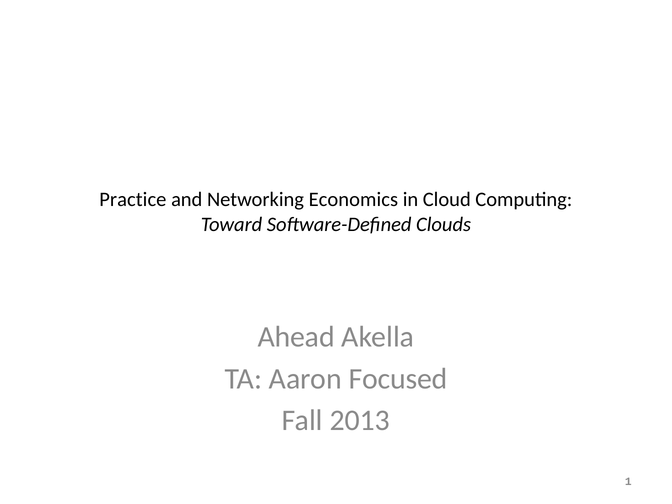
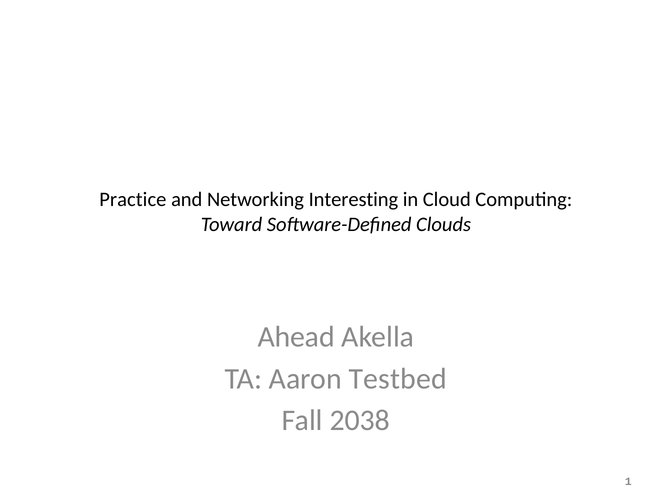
Economics: Economics -> Interesting (353, 200)
Focused: Focused -> Testbed (398, 379)
2013: 2013 -> 2038 (360, 421)
